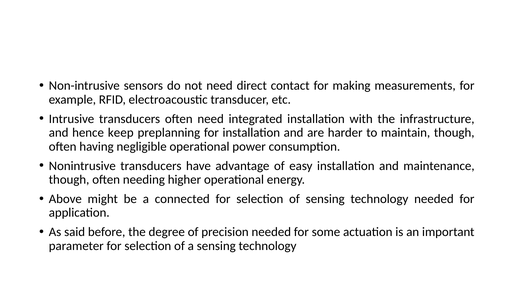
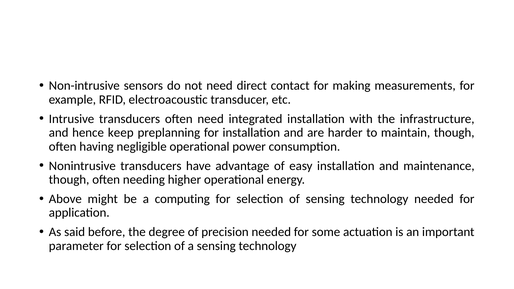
connected: connected -> computing (182, 199)
